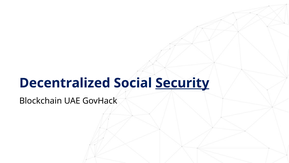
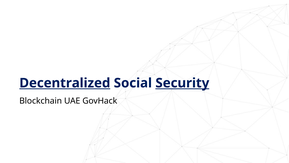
Decentralized underline: none -> present (65, 83)
